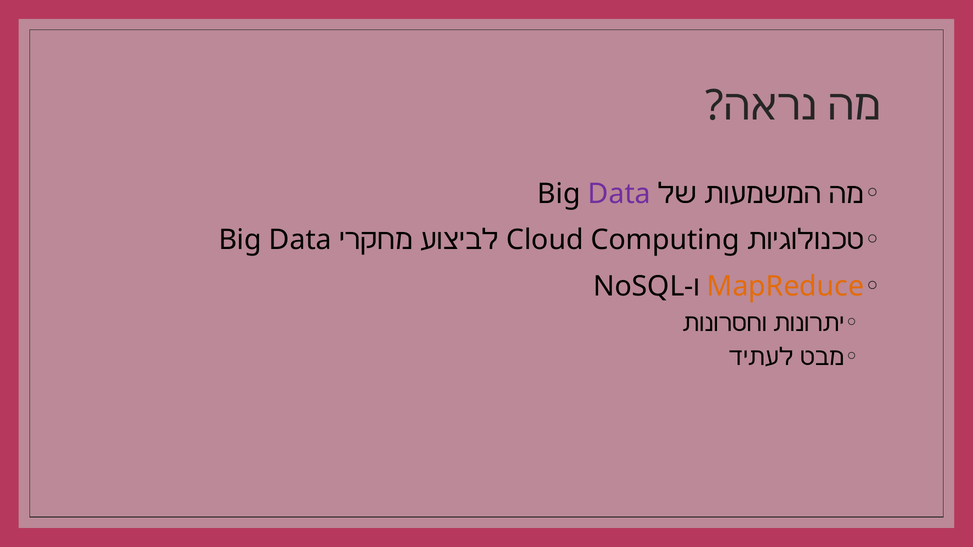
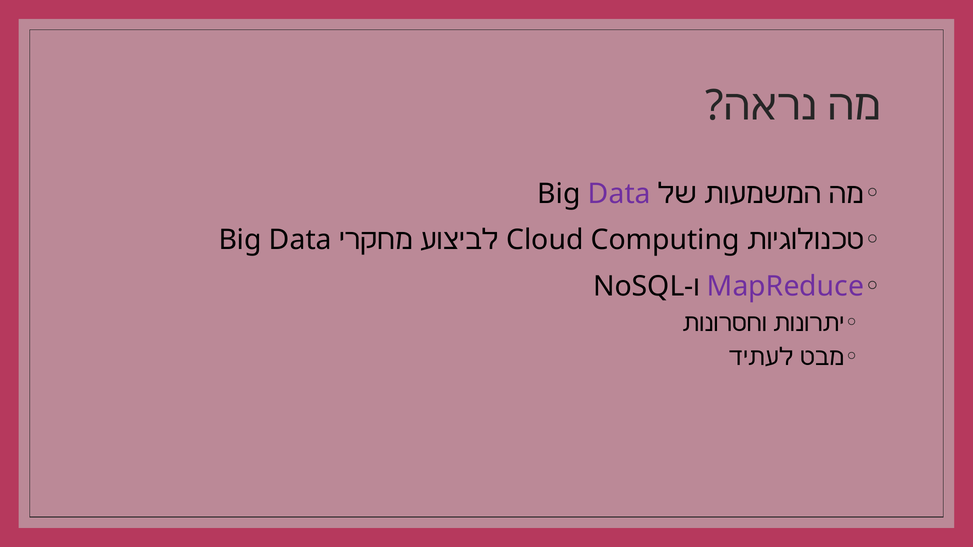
MapReduce colour: orange -> purple (785, 287)
